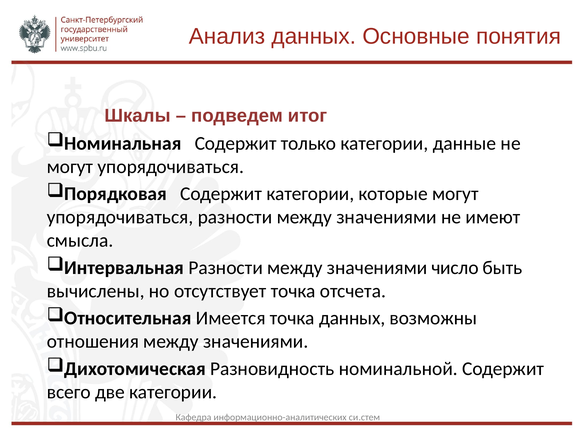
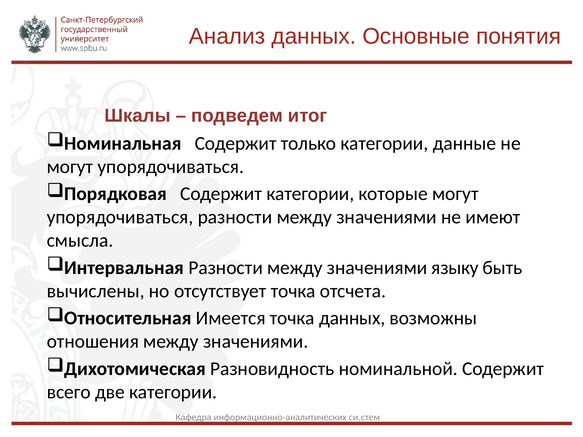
число: число -> языку (455, 268)
